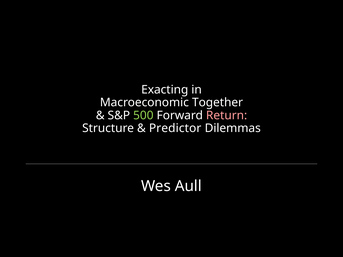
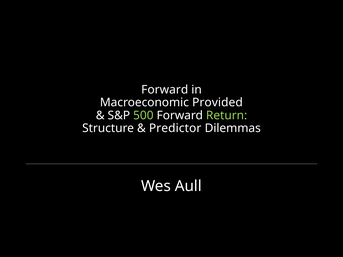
Exacting: Exacting -> Forward (165, 90)
Together: Together -> Provided (217, 103)
Return colour: pink -> light green (227, 115)
